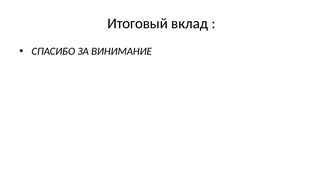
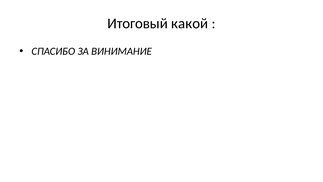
вклад: вклад -> какой (190, 23)
